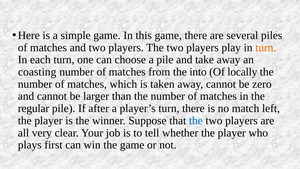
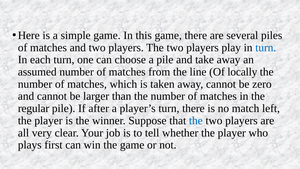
turn colour: orange -> blue (266, 48)
coasting: coasting -> assumed (37, 72)
into: into -> line (198, 72)
